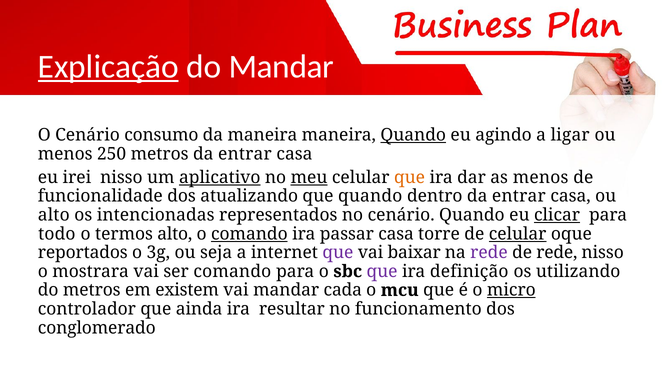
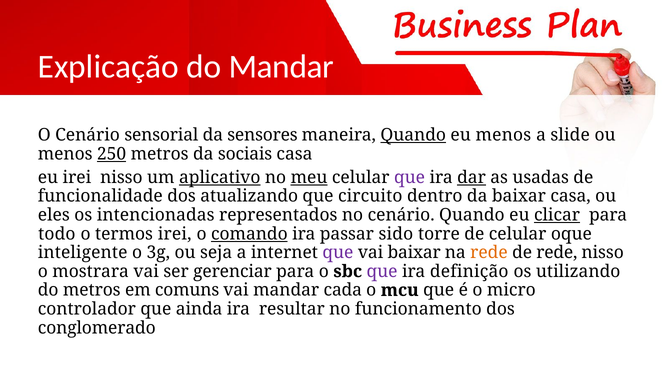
Explicação underline: present -> none (108, 67)
consumo: consumo -> sensorial (161, 135)
da maneira: maneira -> sensores (262, 135)
eu agindo: agindo -> menos (503, 135)
ligar: ligar -> slide (570, 135)
250 underline: none -> present (112, 154)
metros da entrar: entrar -> sociais (245, 154)
que colour: orange -> purple (410, 177)
dar underline: none -> present (472, 177)
as menos: menos -> usadas (541, 177)
que quando: quando -> circuito (370, 196)
dentro da entrar: entrar -> baixar (519, 196)
alto: alto -> eles (54, 215)
termos alto: alto -> irei (175, 234)
passar casa: casa -> sido (396, 234)
celular underline: present -> none (518, 234)
reportados: reportados -> inteligente (83, 252)
rede colour: purple -> orange (489, 252)
ser comando: comando -> gerenciar (233, 271)
existem: existem -> comuns (187, 290)
micro underline: present -> none (511, 290)
